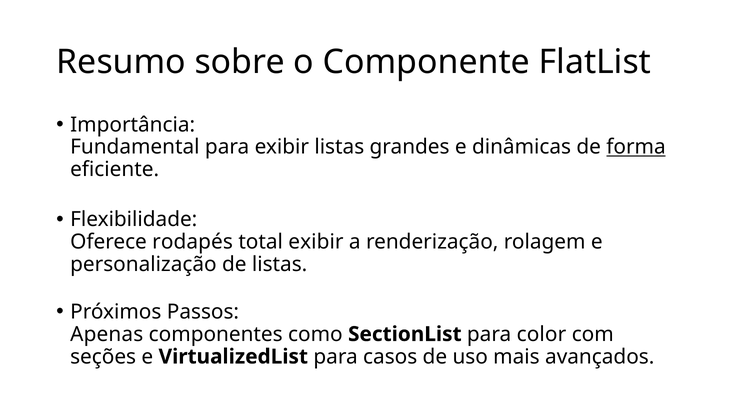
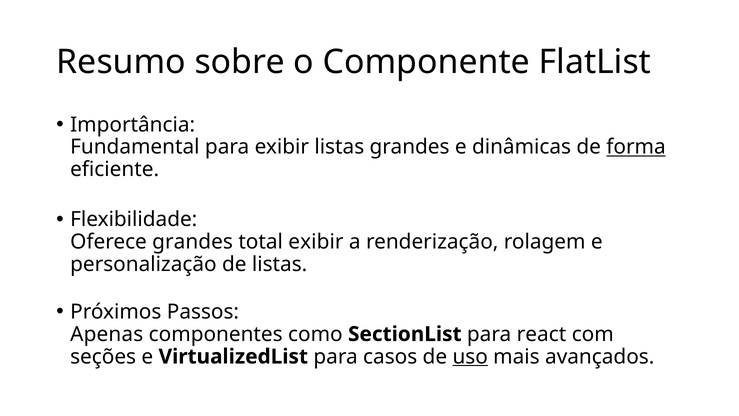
Oferece rodapés: rodapés -> grandes (193, 242)
color: color -> react (541, 334)
uso underline: none -> present (470, 356)
